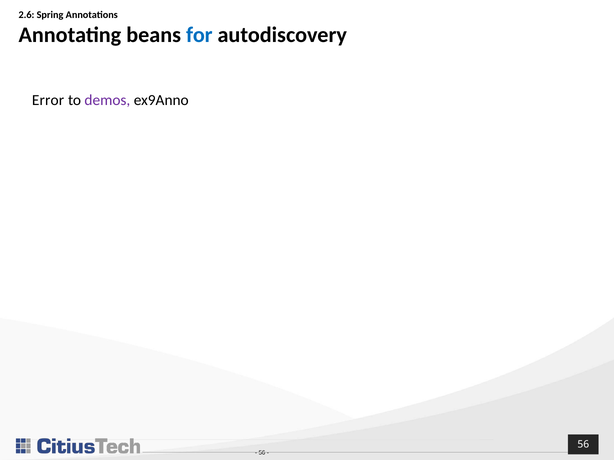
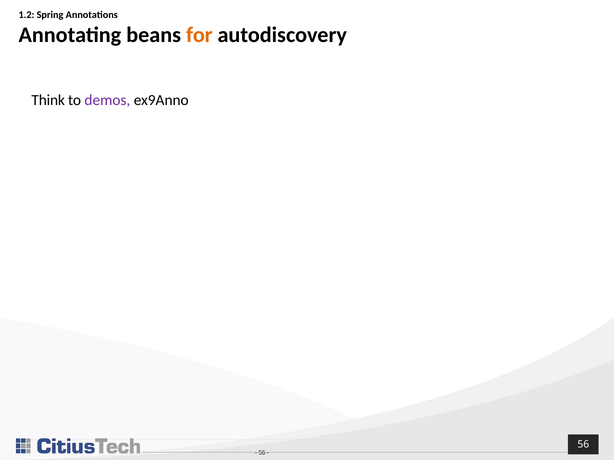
2.6: 2.6 -> 1.2 (26, 15)
for colour: blue -> orange (199, 35)
Error: Error -> Think (48, 100)
